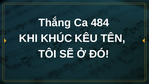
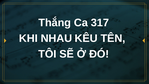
484: 484 -> 317 (100, 23)
KHÚC: KHÚC -> NHAU (56, 38)
